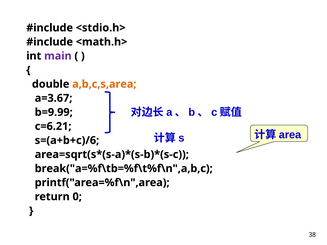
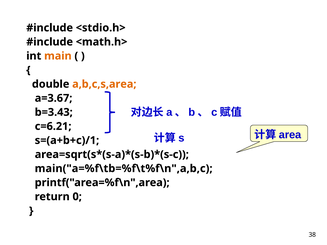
main colour: purple -> orange (58, 56)
b=9.99: b=9.99 -> b=3.43 (54, 112)
s=(a+b+c)/6: s=(a+b+c)/6 -> s=(a+b+c)/1 (67, 141)
break("a=%f\tb=%f\t%f\n",a,b,c: break("a=%f\tb=%f\t%f\n",a,b,c -> main("a=%f\tb=%f\t%f\n",a,b,c (124, 169)
